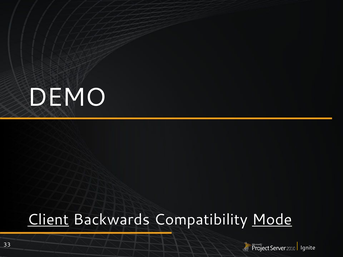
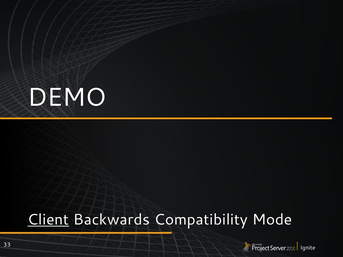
Mode underline: present -> none (272, 220)
